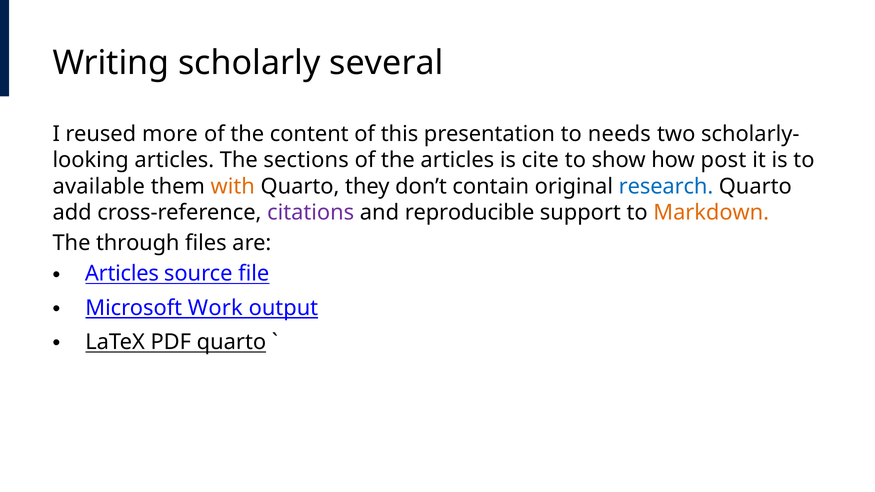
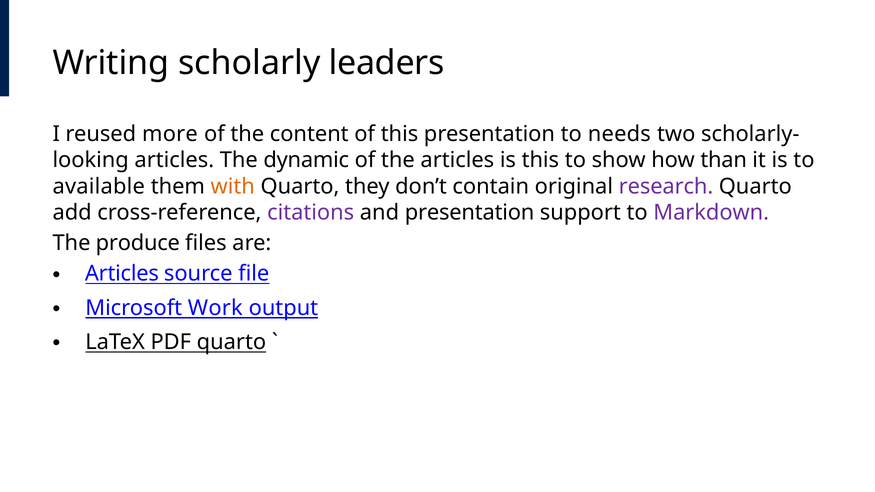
several: several -> leaders (387, 63)
sections: sections -> dynamic (306, 160)
is cite: cite -> this (540, 160)
post: post -> than (724, 160)
research colour: blue -> purple (666, 186)
and reproducible: reproducible -> presentation (470, 213)
Markdown colour: orange -> purple (711, 213)
through: through -> produce (138, 243)
